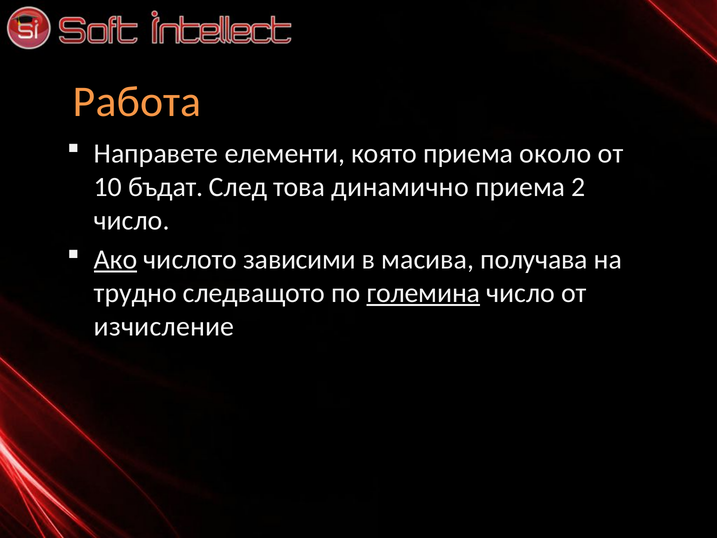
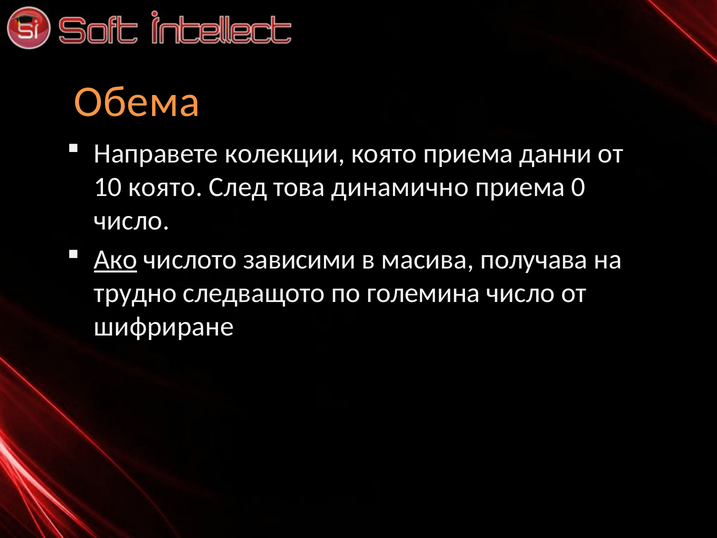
Работа: Работа -> Обема (137, 102)
елементи: елементи -> колекции (285, 154)
около: около -> данни (556, 154)
10 бъдат: бъдат -> която (165, 187)
2: 2 -> 0 (578, 187)
големина underline: present -> none (423, 293)
изчисление: изчисление -> шифриране (164, 326)
